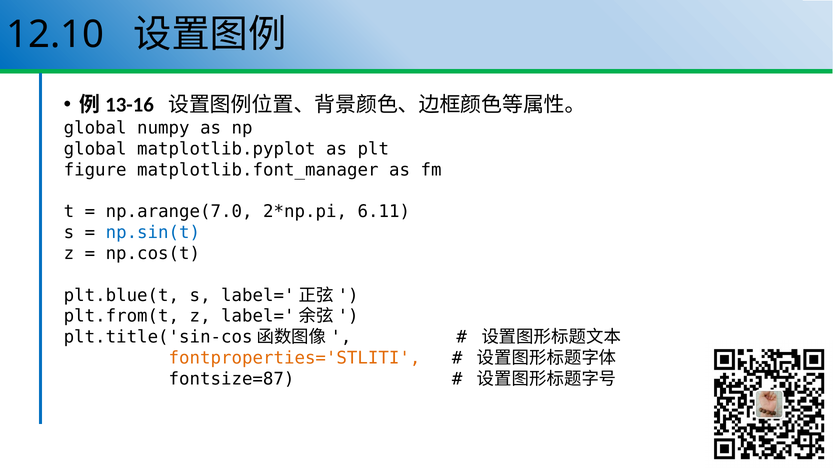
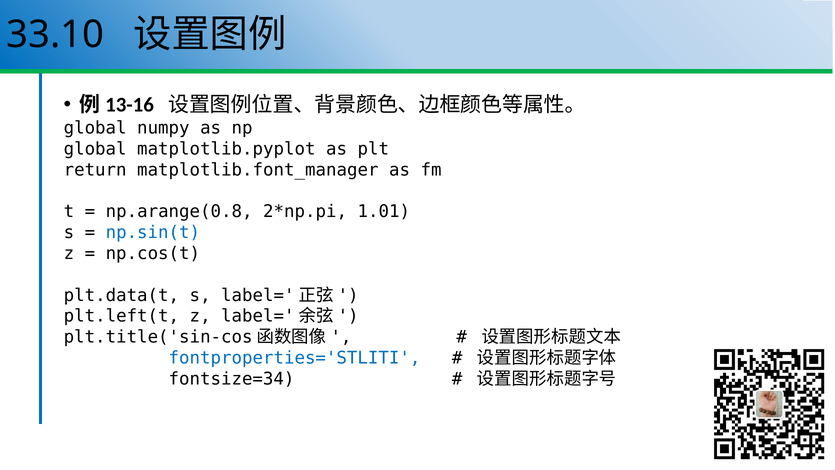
12.10: 12.10 -> 33.10 (55, 34)
figure: figure -> return (95, 170)
np.arange(7.0: np.arange(7.0 -> np.arange(0.8 (179, 211)
6.11: 6.11 -> 1.01 (384, 211)
plt.blue(t: plt.blue(t -> plt.data(t (121, 295)
plt.from(t: plt.from(t -> plt.left(t (121, 316)
fontproperties='STLITI colour: orange -> blue (294, 358)
fontsize=87: fontsize=87 -> fontsize=34 (232, 379)
